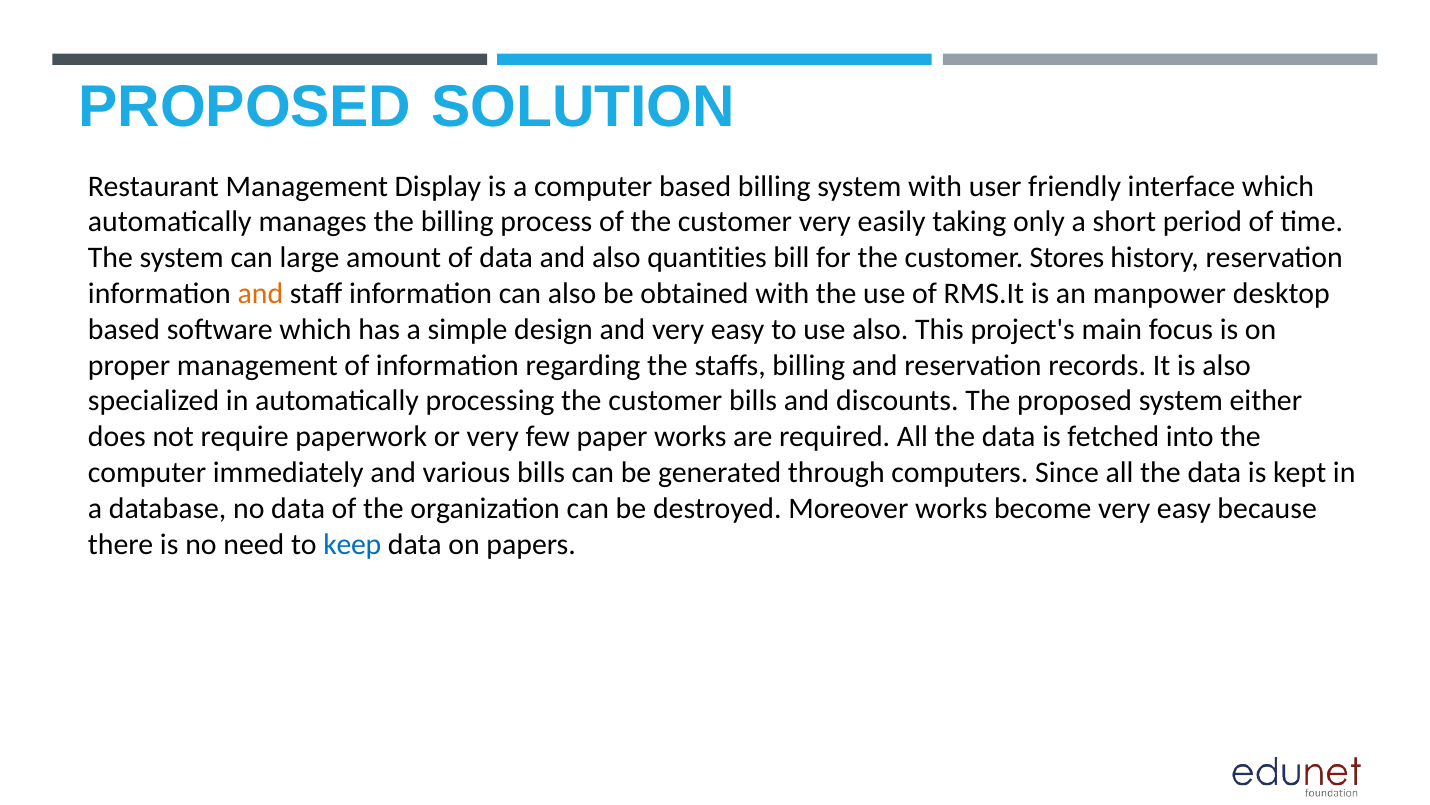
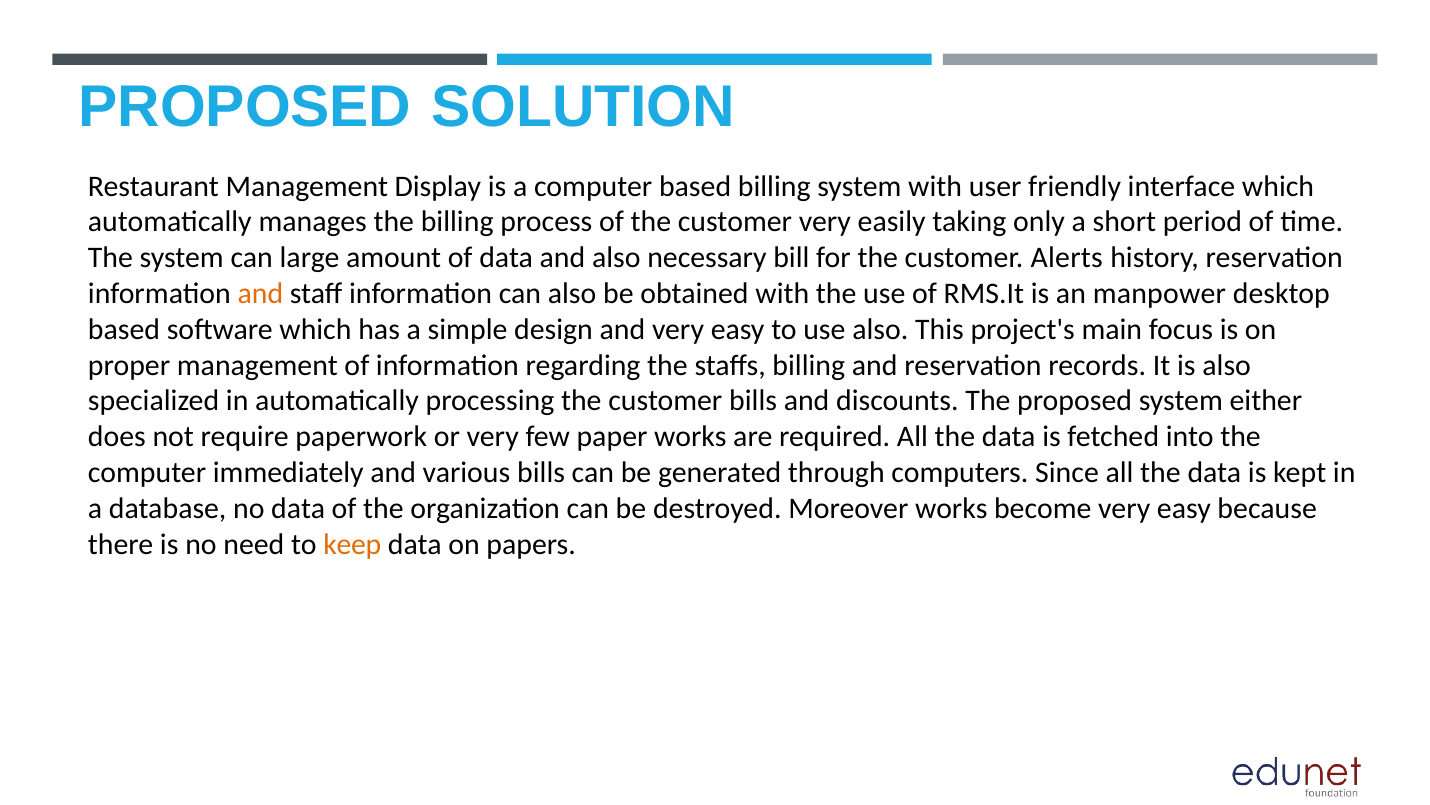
quantities: quantities -> necessary (707, 258)
Stores: Stores -> Alerts (1067, 258)
keep colour: blue -> orange (352, 544)
